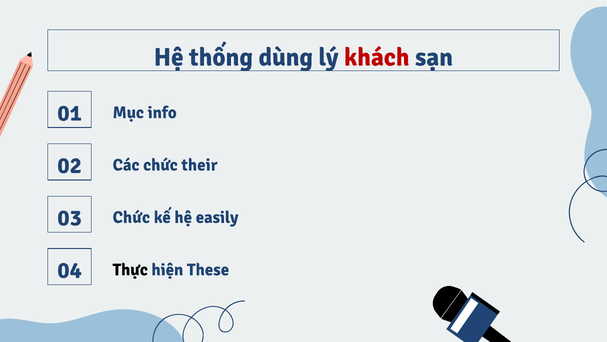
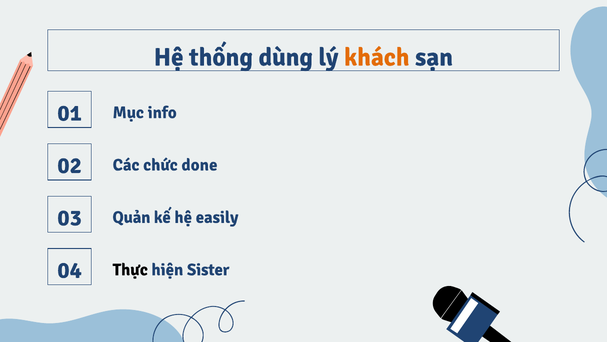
khách colour: red -> orange (377, 57)
their: their -> done (199, 165)
03 Chức: Chức -> Quản (131, 217)
These: These -> Sister (208, 269)
